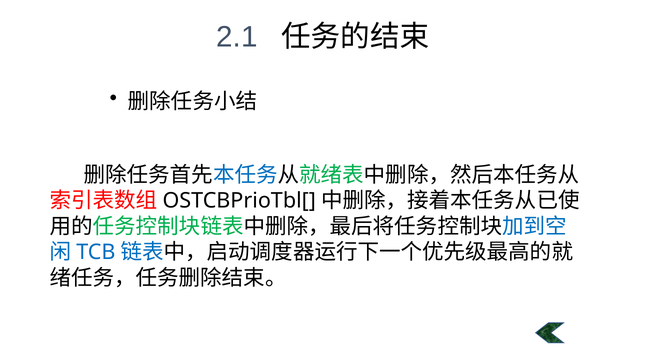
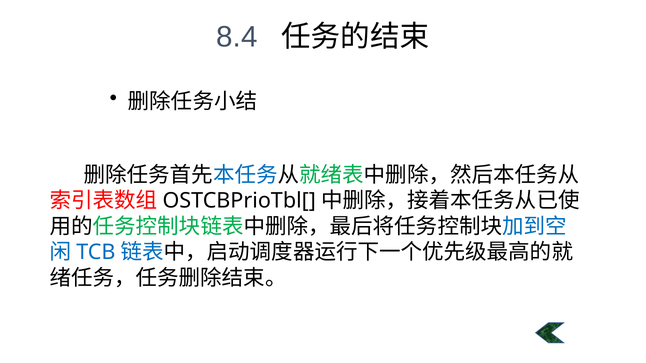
2.1: 2.1 -> 8.4 (237, 37)
